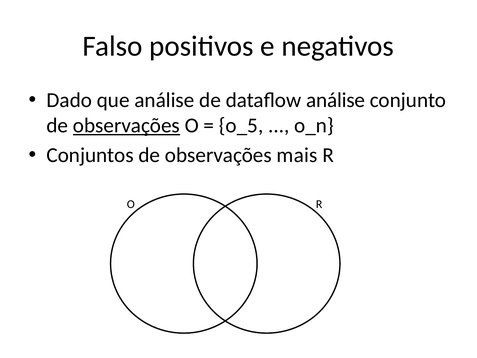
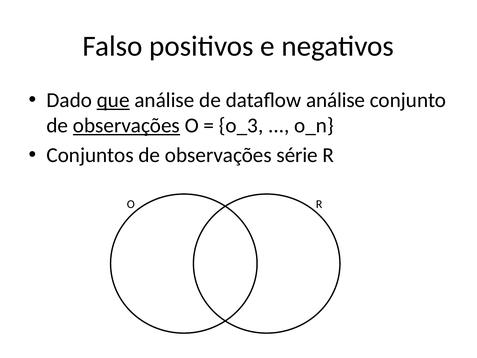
que underline: none -> present (113, 100)
o_5: o_5 -> o_3 (241, 126)
mais: mais -> série (297, 155)
